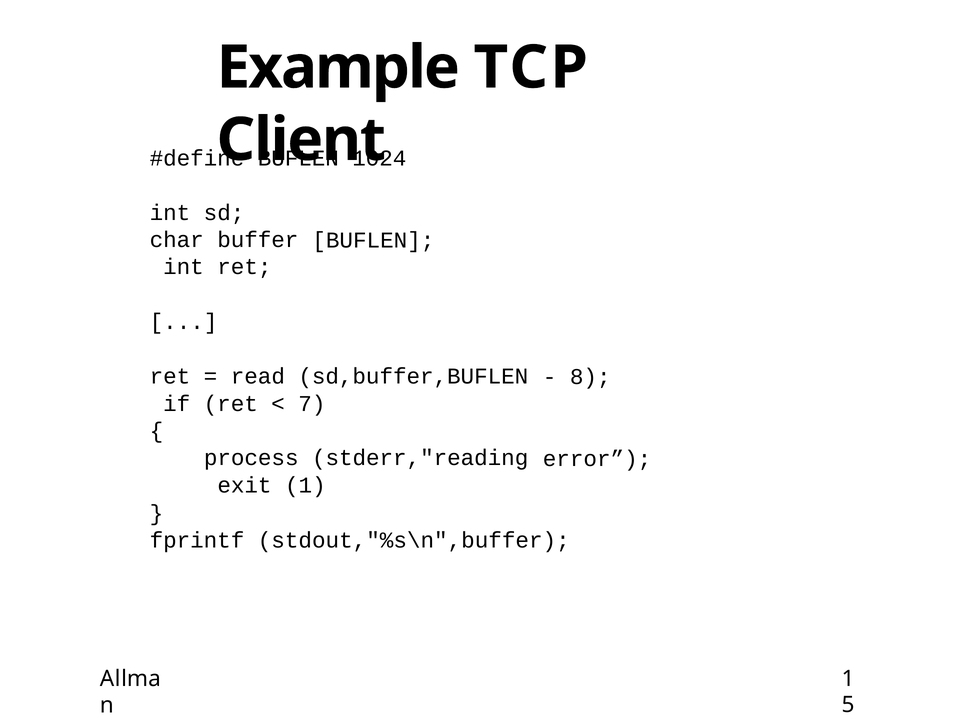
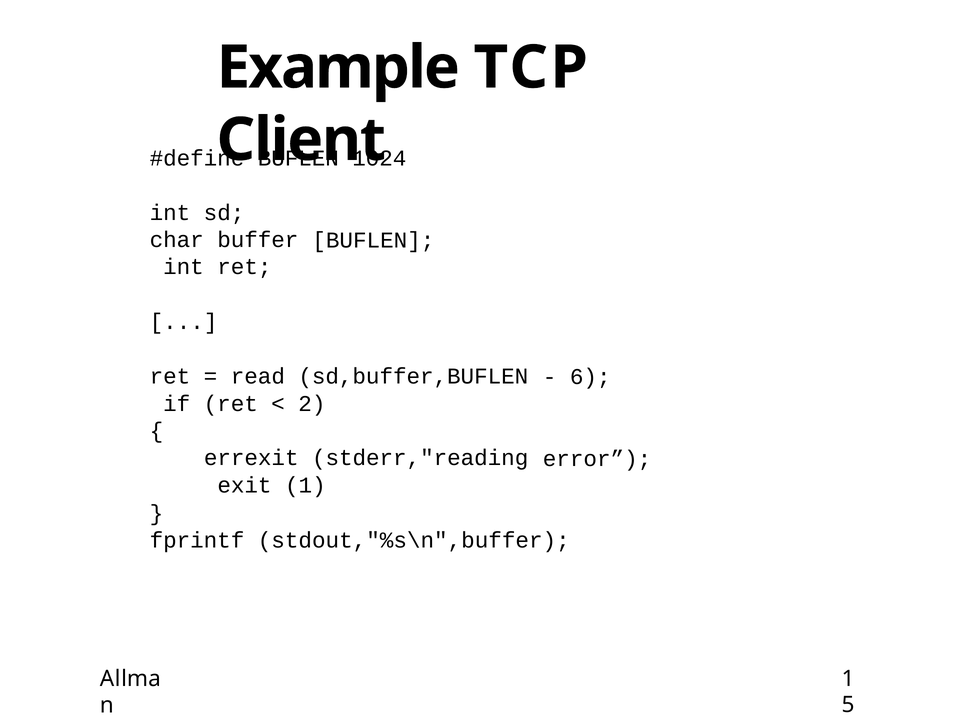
8: 8 -> 6 (590, 377)
7: 7 -> 2 (312, 404)
process: process -> errexit (251, 458)
